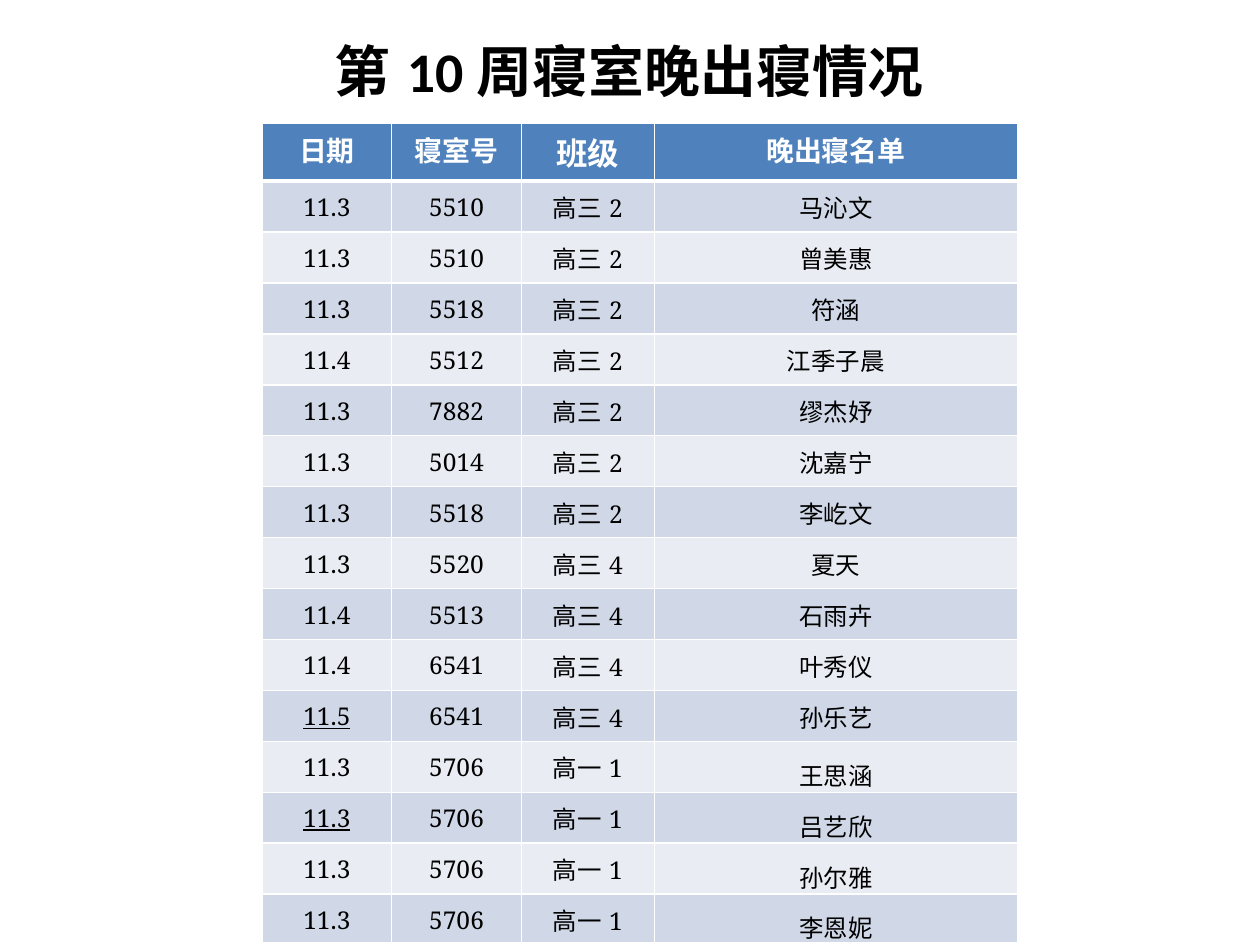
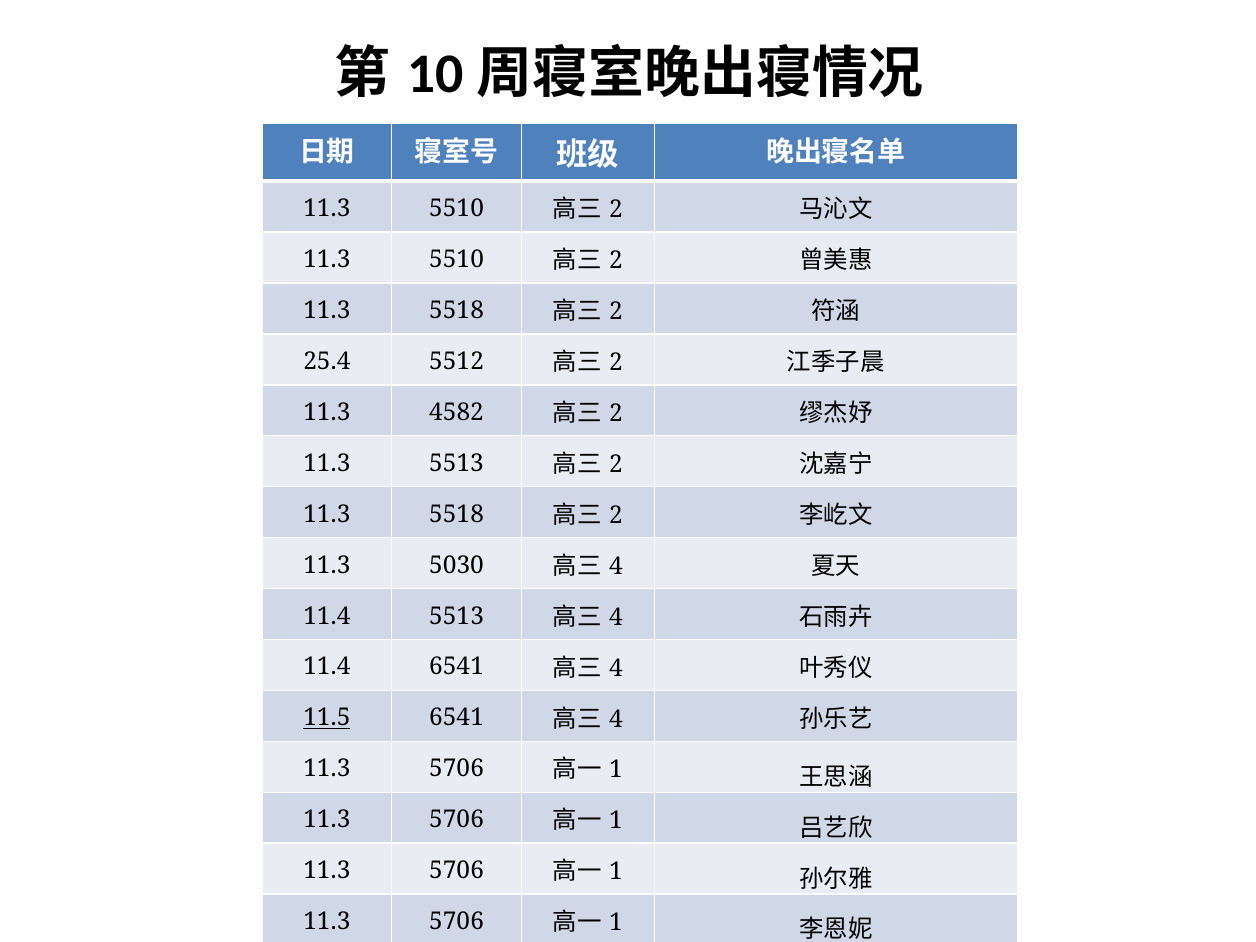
11.4: 11.4 -> 25.4 (327, 361)
7882: 7882 -> 4582 (457, 412)
11.3 5014: 5014 -> 5513 (457, 463)
5520: 5520 -> 5030 (457, 565)
11.3 underline: present -> none (327, 820)
